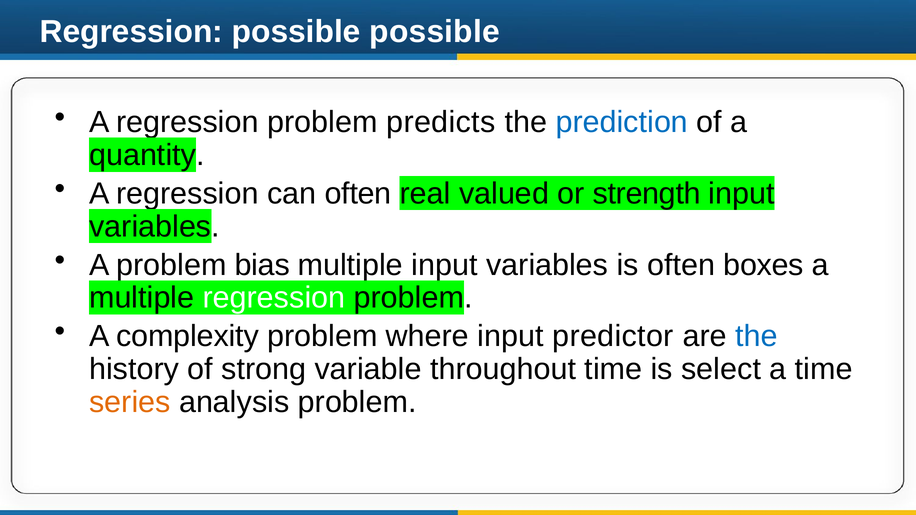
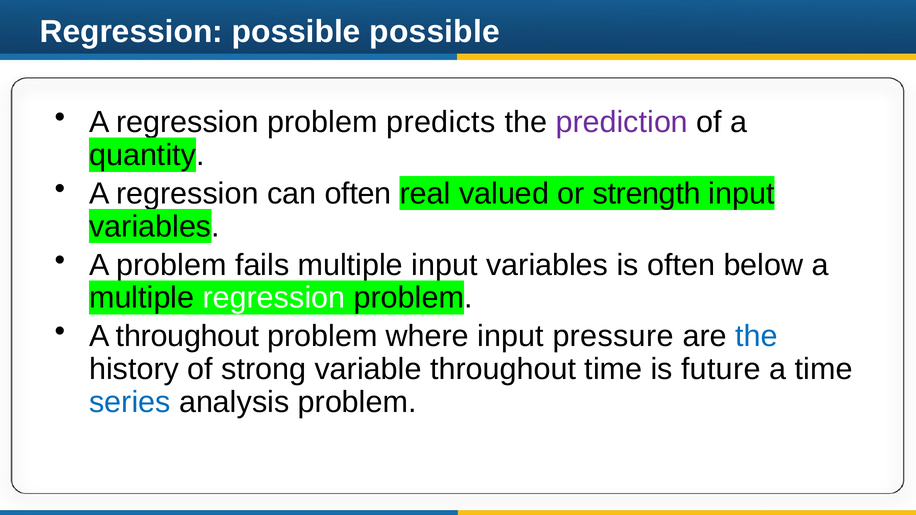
prediction colour: blue -> purple (622, 122)
bias: bias -> fails (262, 265)
boxes: boxes -> below (763, 265)
A complexity: complexity -> throughout (188, 337)
predictor: predictor -> pressure (613, 337)
select: select -> future (721, 369)
series colour: orange -> blue (130, 402)
